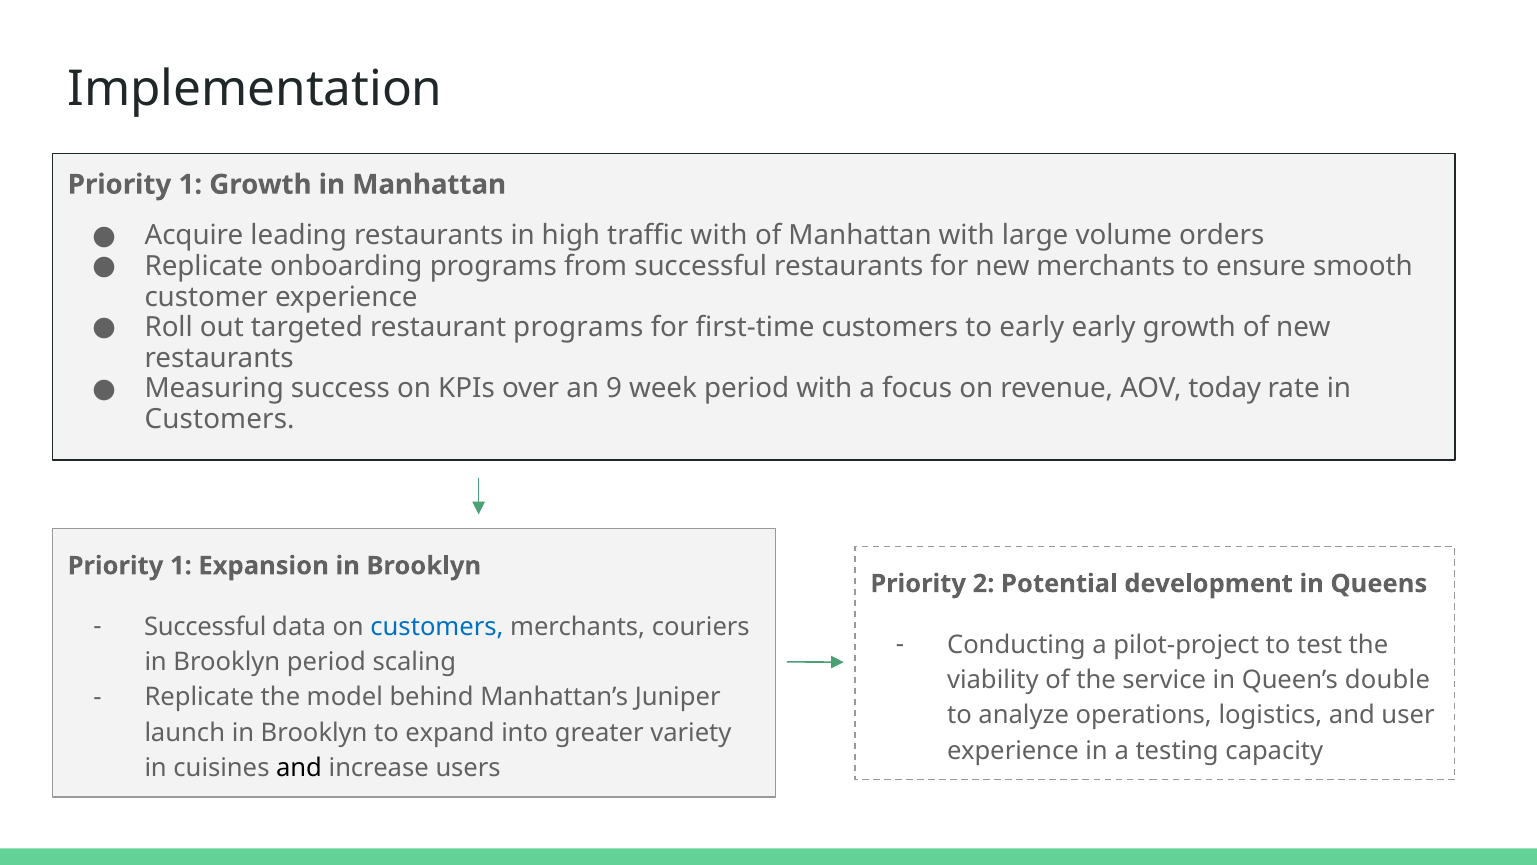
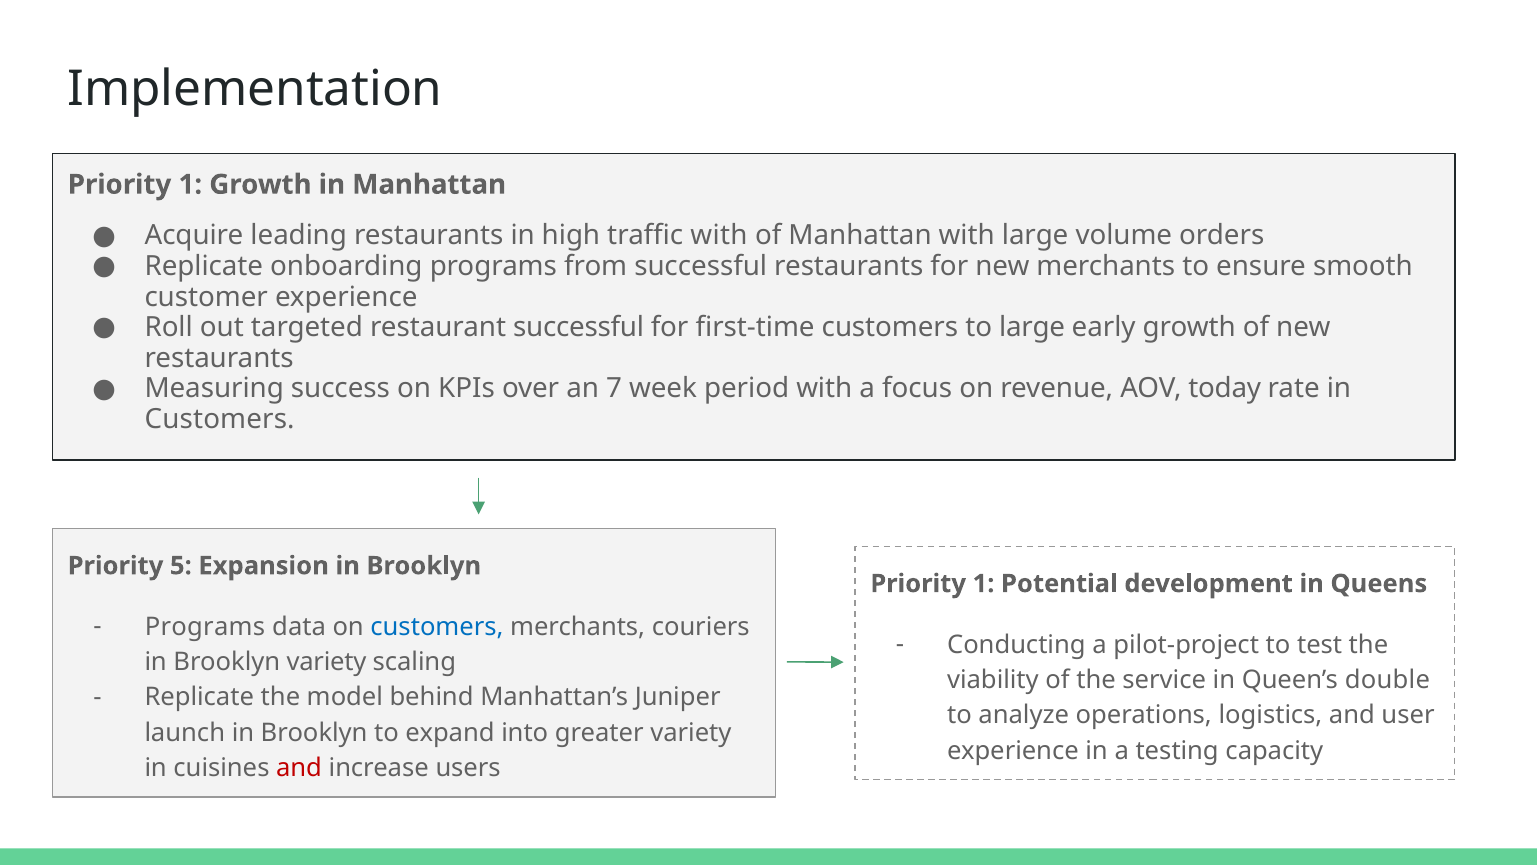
restaurant programs: programs -> successful (579, 327)
to early: early -> large (1032, 327)
9: 9 -> 7 (614, 389)
1: 1 -> 5 (181, 566)
2: 2 -> 1 (984, 583)
Successful: Successful -> Programs (205, 627)
Brooklyn period: period -> variety (326, 662)
and colour: black -> red (299, 768)
